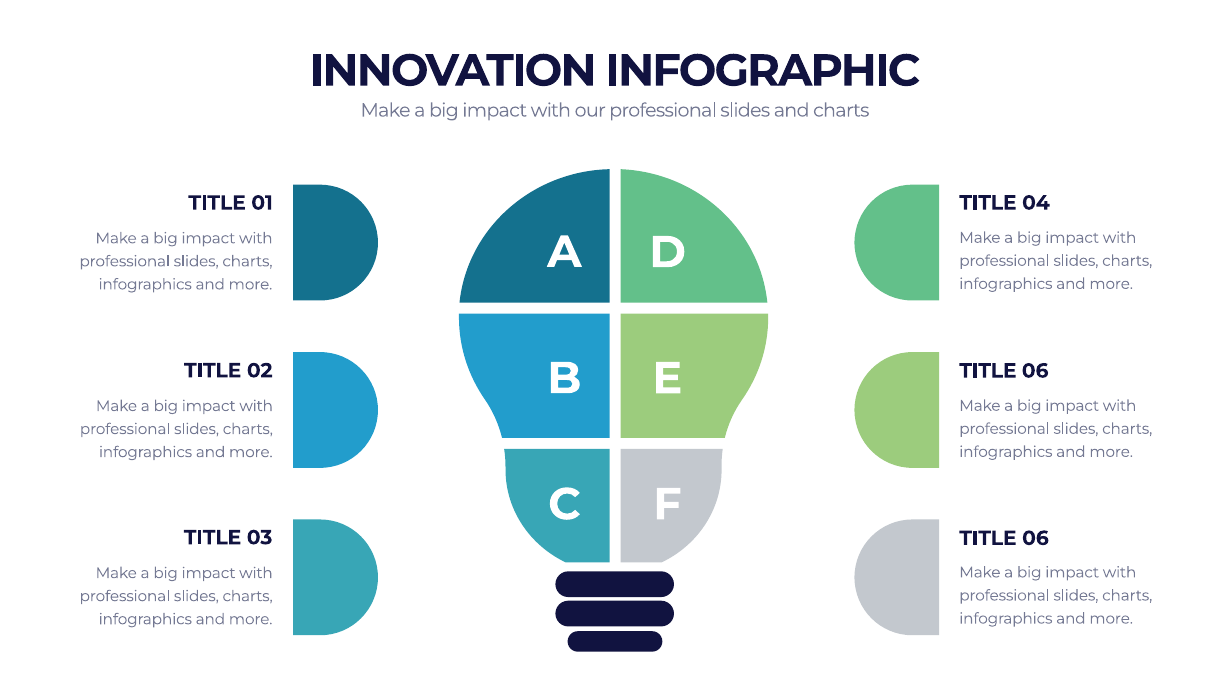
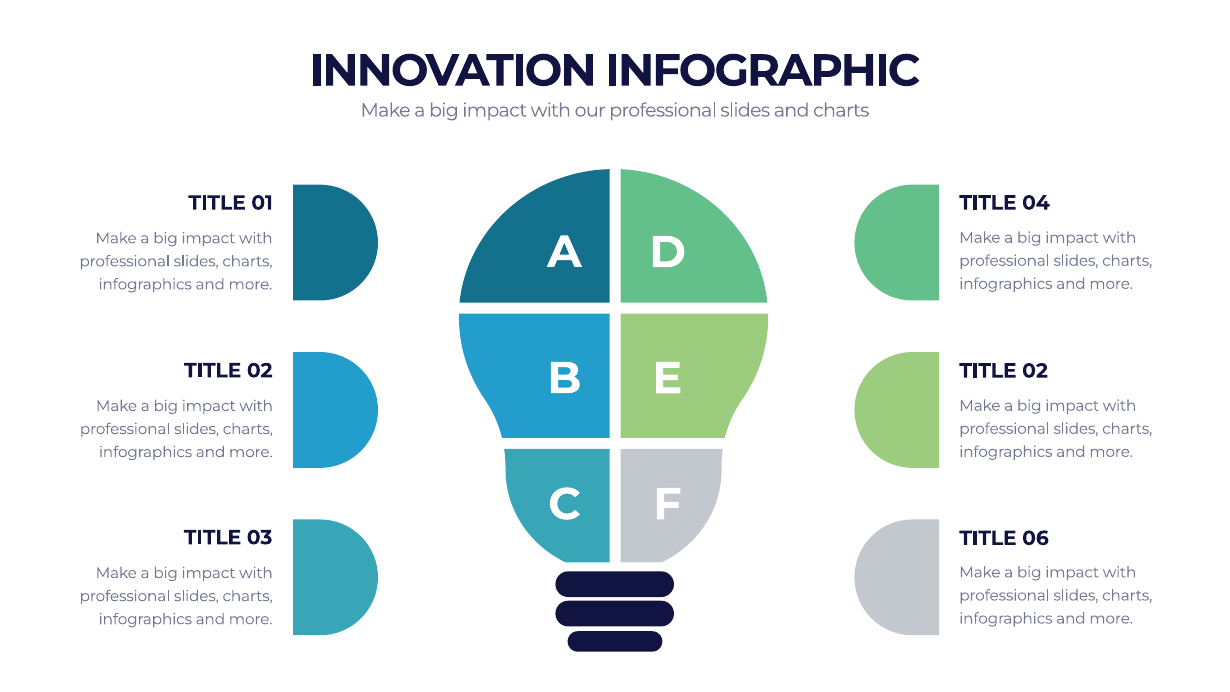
E TITLE 06: 06 -> 02 (1035, 371)
